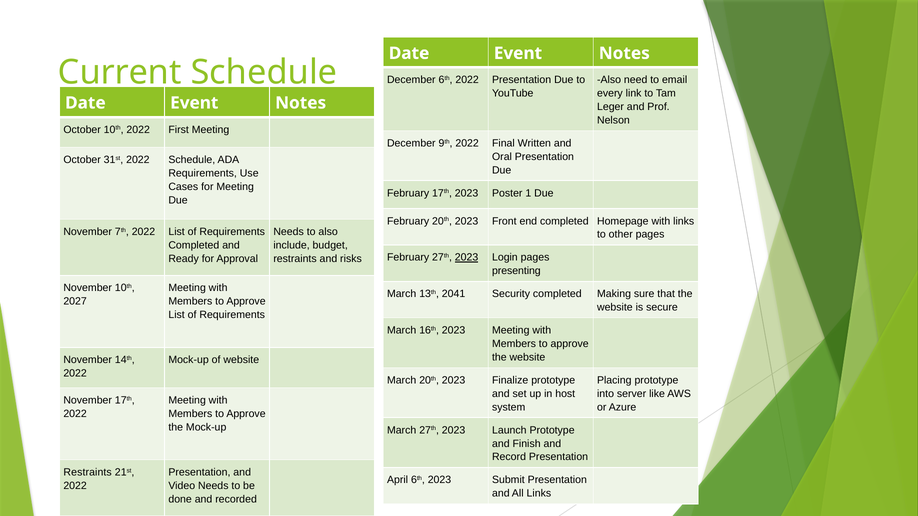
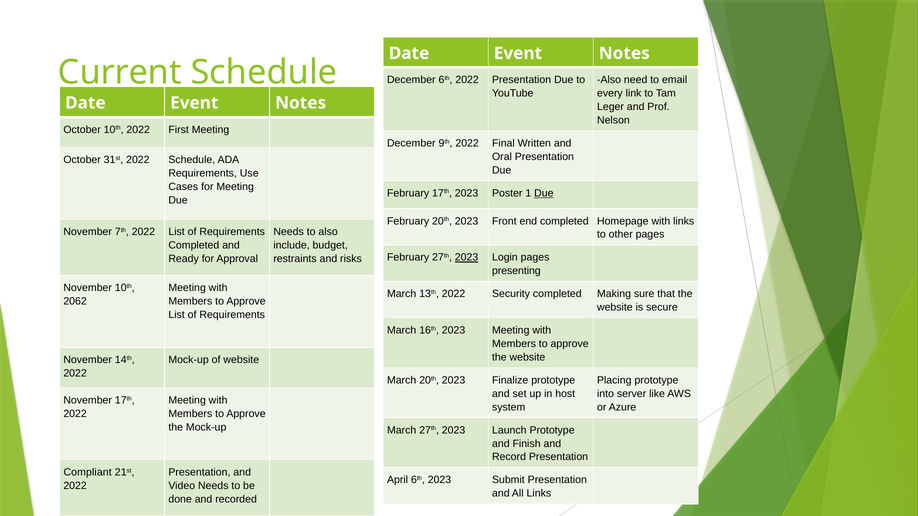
Due underline: none -> present (544, 193)
13th 2041: 2041 -> 2022 (454, 294)
2027: 2027 -> 2062 (75, 302)
Restraints: Restraints -> Compliant (88, 473)
